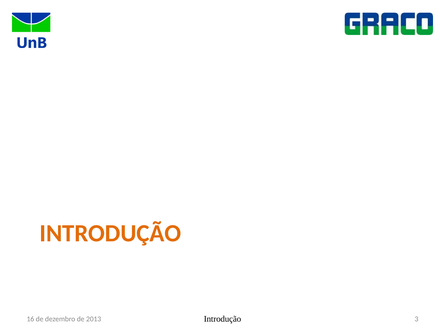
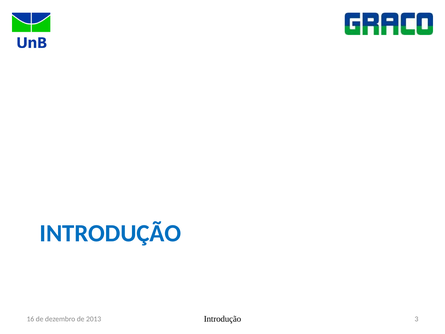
INTRODUÇÃO colour: orange -> blue (110, 233)
